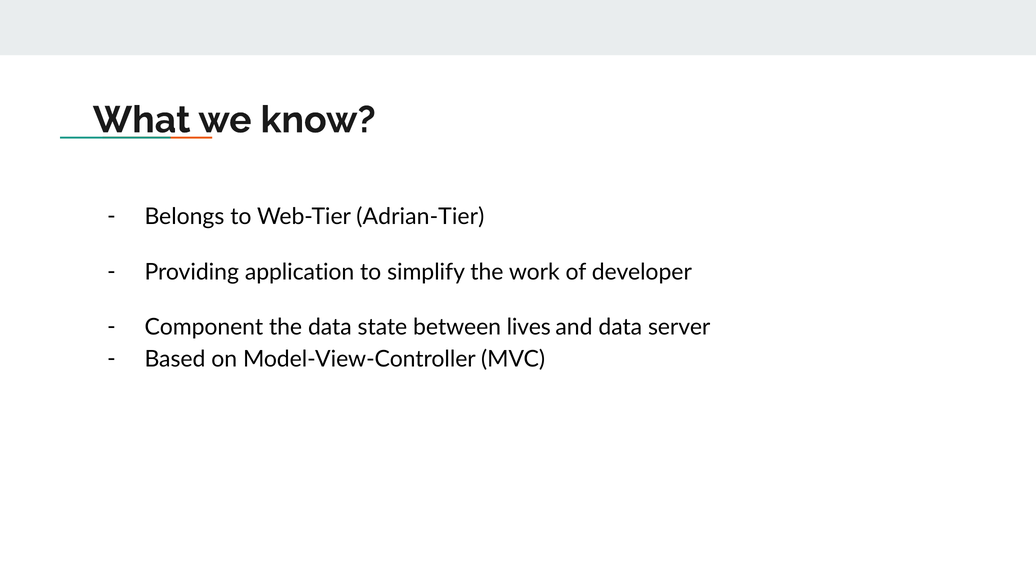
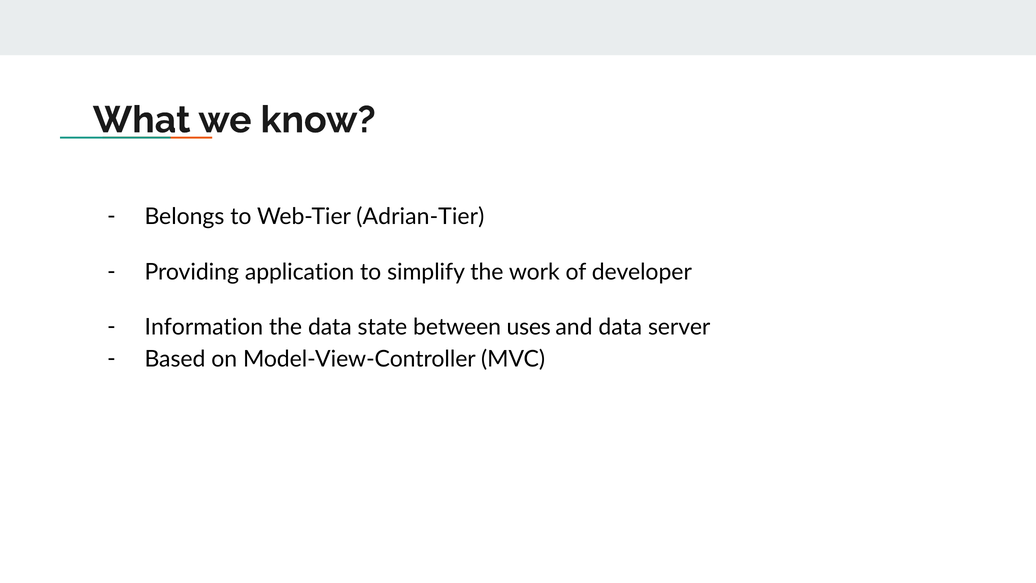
Component: Component -> Information (204, 327)
lives: lives -> uses (529, 327)
